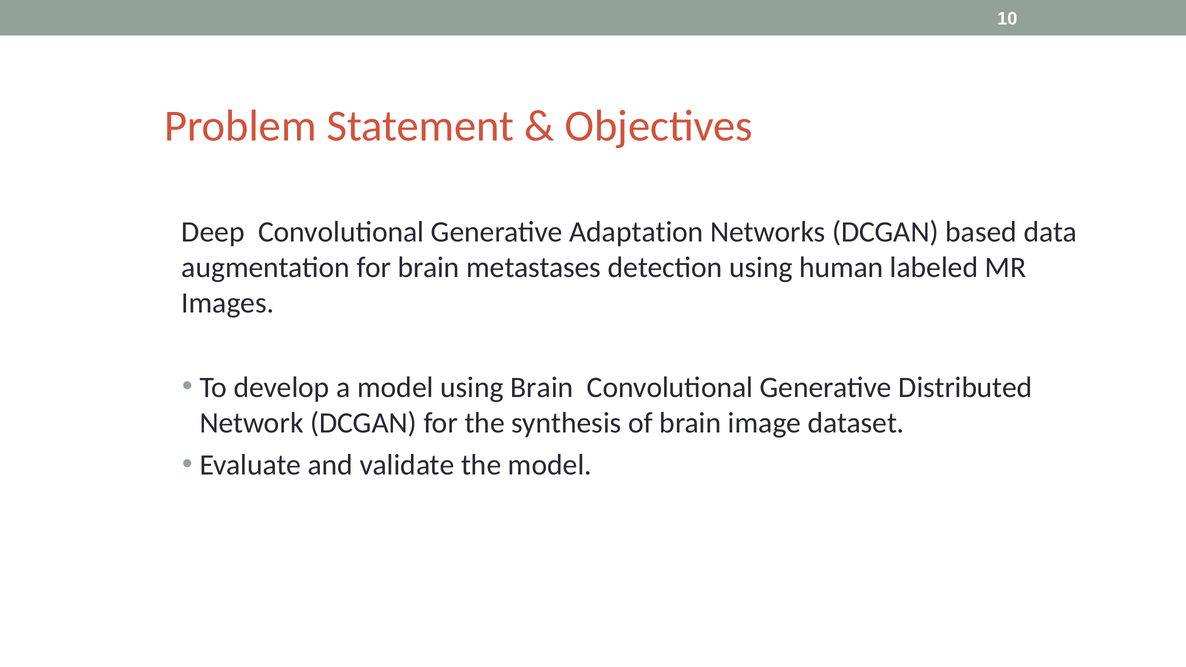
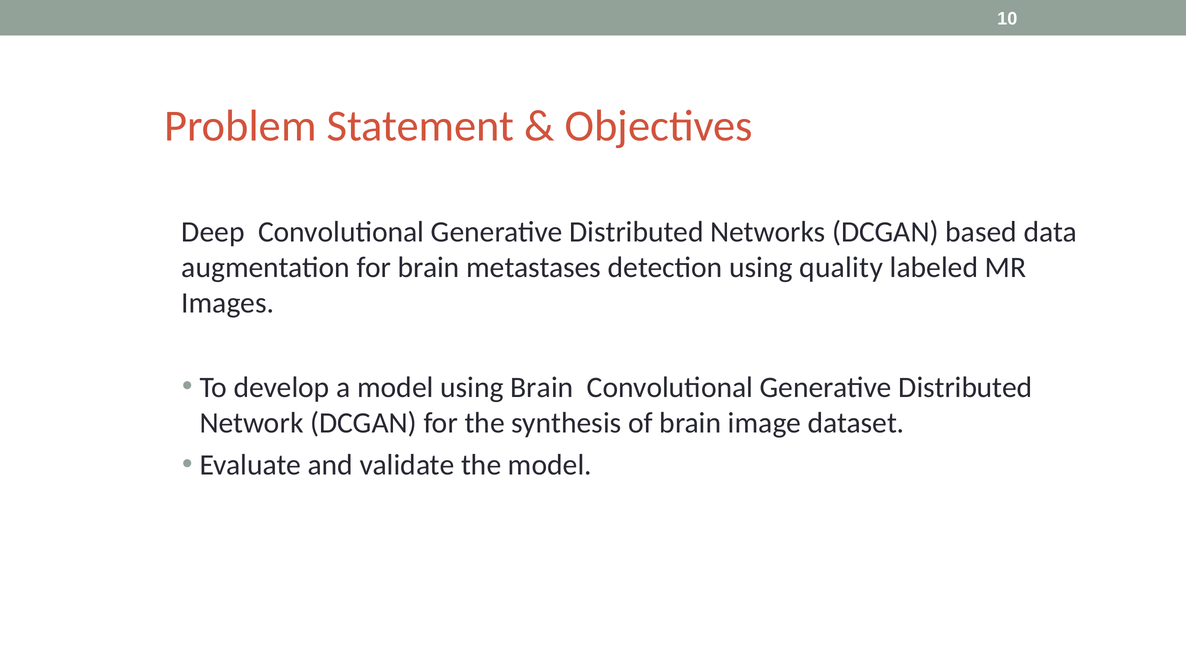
Deep Convolutional Generative Adaptation: Adaptation -> Distributed (636, 232)
human: human -> quality (841, 267)
